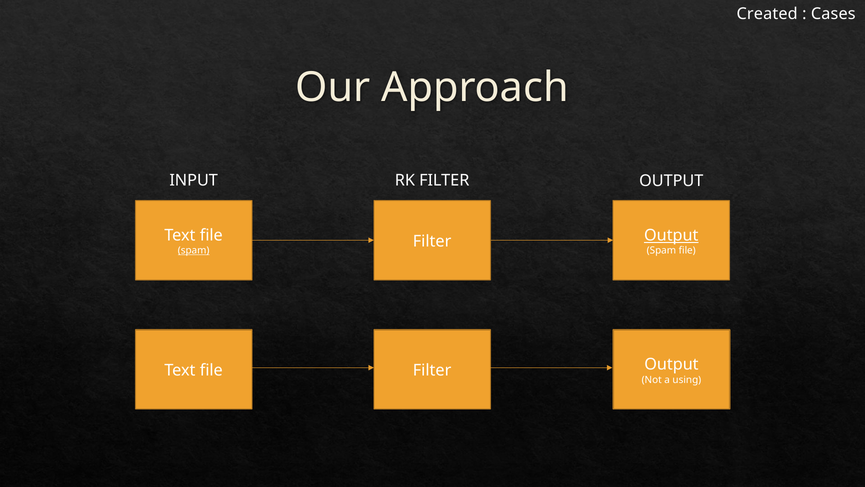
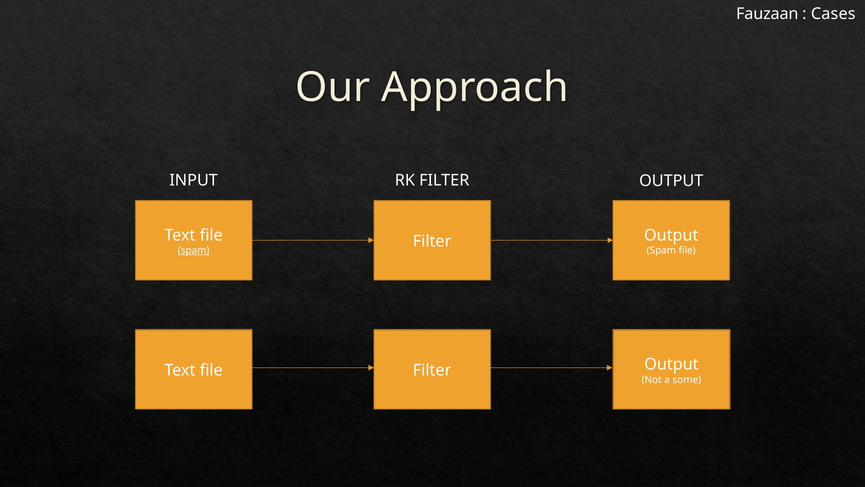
Created: Created -> Fauzaan (767, 14)
Output underline: present -> none (671, 235)
using: using -> some (687, 380)
